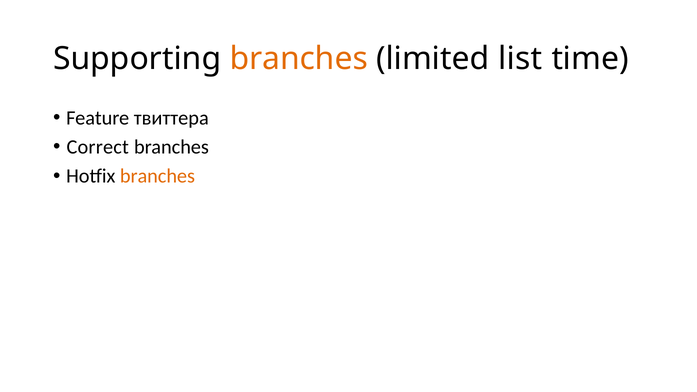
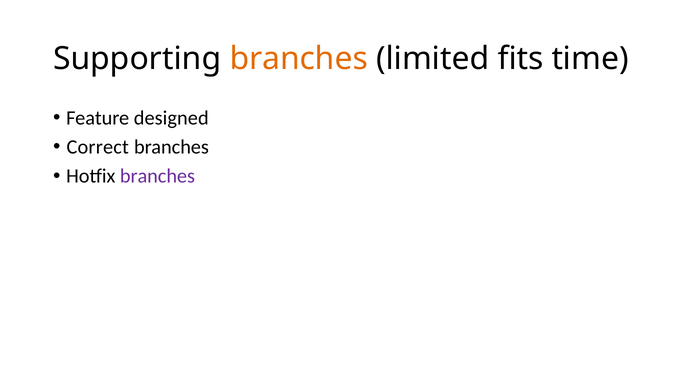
list: list -> fits (521, 59)
твиттера: твиттера -> designed (171, 118)
branches colour: orange -> purple (157, 176)
